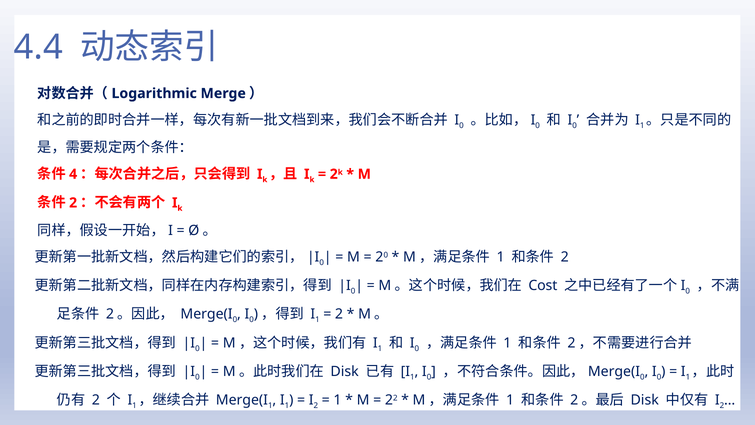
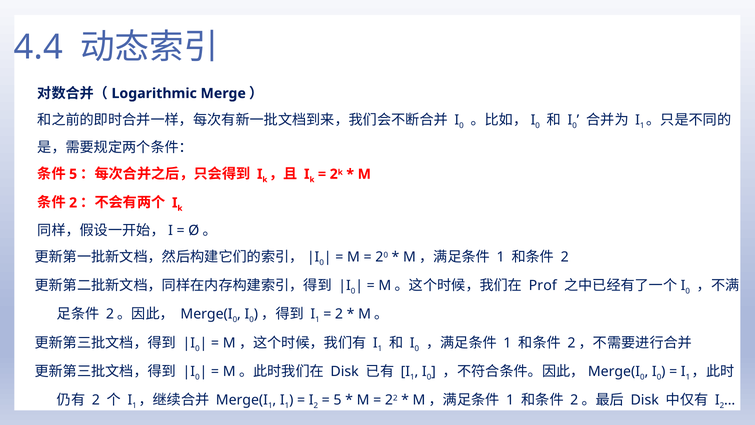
4: 4 -> 5 (73, 174)
Cost: Cost -> Prof (543, 285)
1: 1 -> 5 (337, 400)
